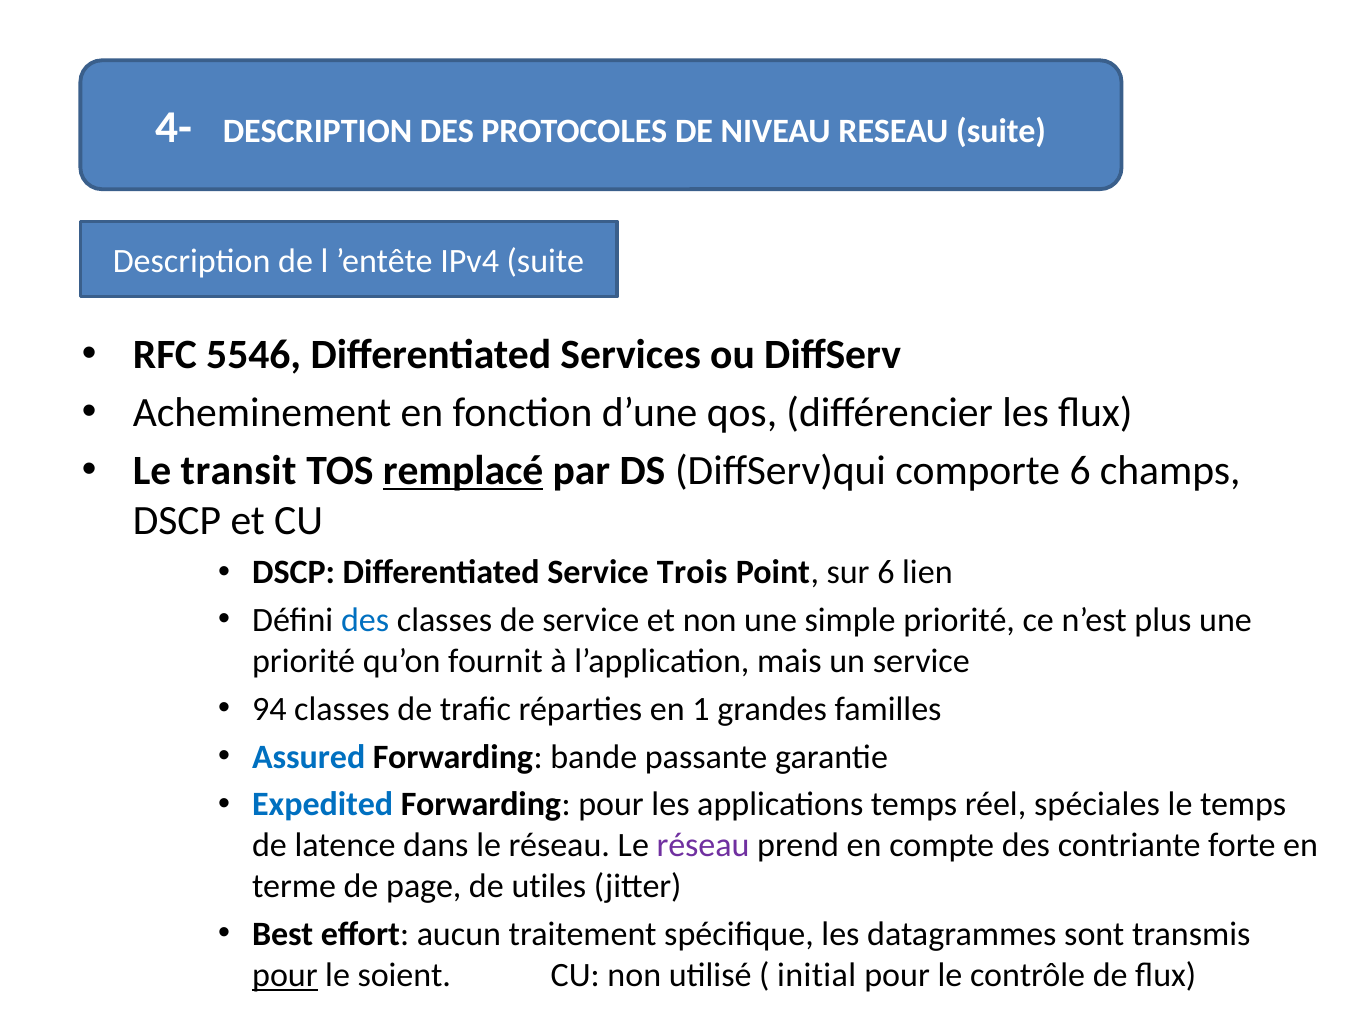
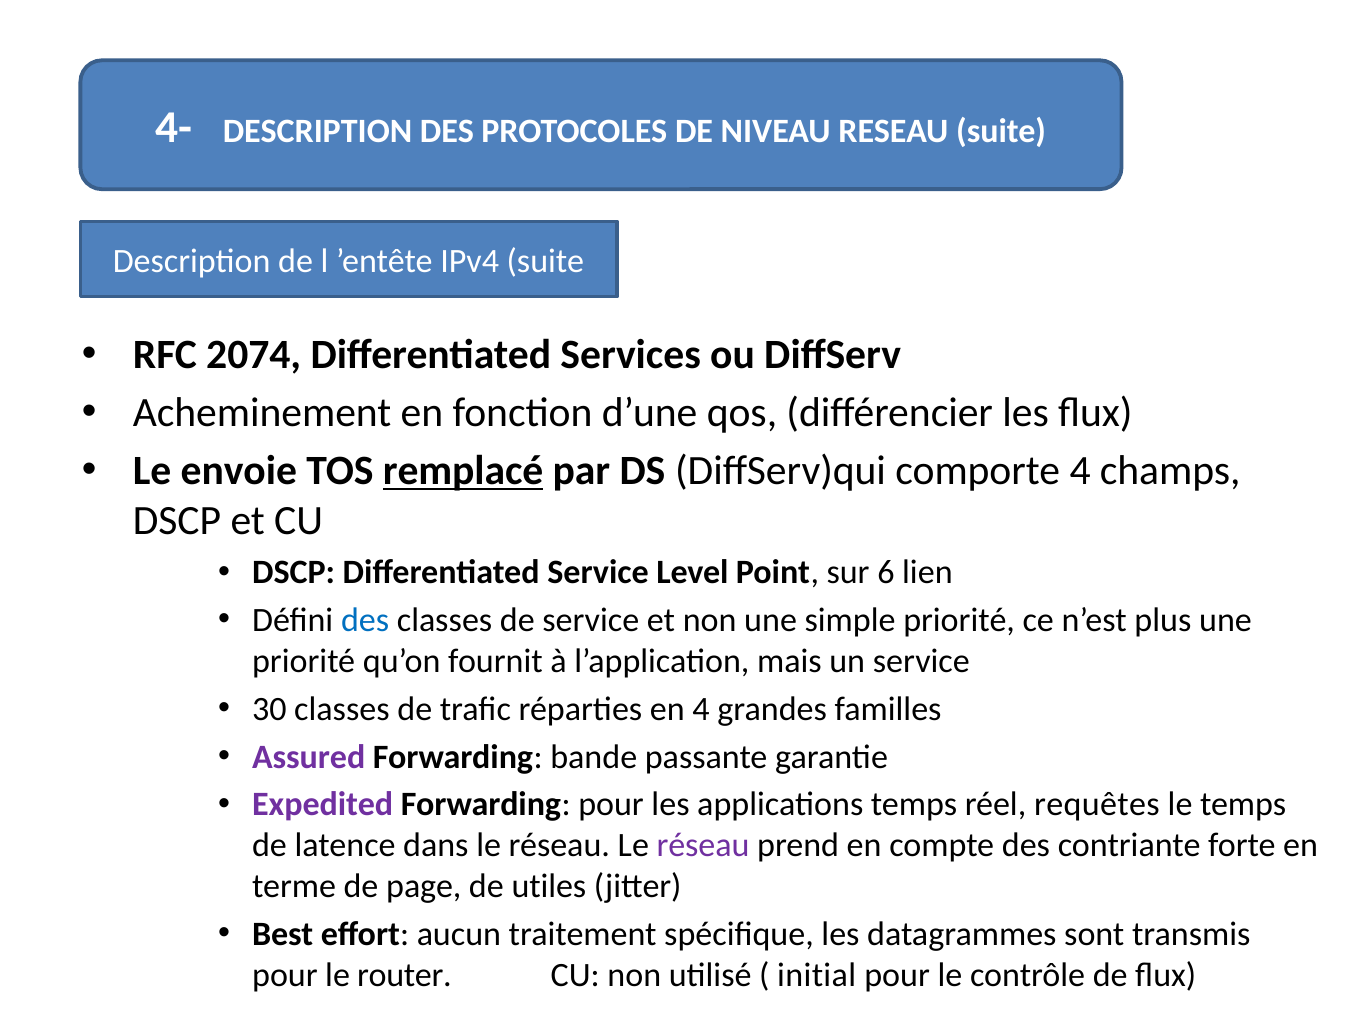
5546: 5546 -> 2074 (254, 354)
transit: transit -> envoie (239, 471)
comporte 6: 6 -> 4 (1080, 471)
Trois: Trois -> Level (692, 572)
94: 94 -> 30 (269, 709)
en 1: 1 -> 4 (701, 709)
Assured colour: blue -> purple (309, 756)
Expedited colour: blue -> purple (323, 804)
spéciales: spéciales -> requêtes (1097, 804)
pour underline: present -> none (285, 974)
soient: soient -> router (404, 974)
